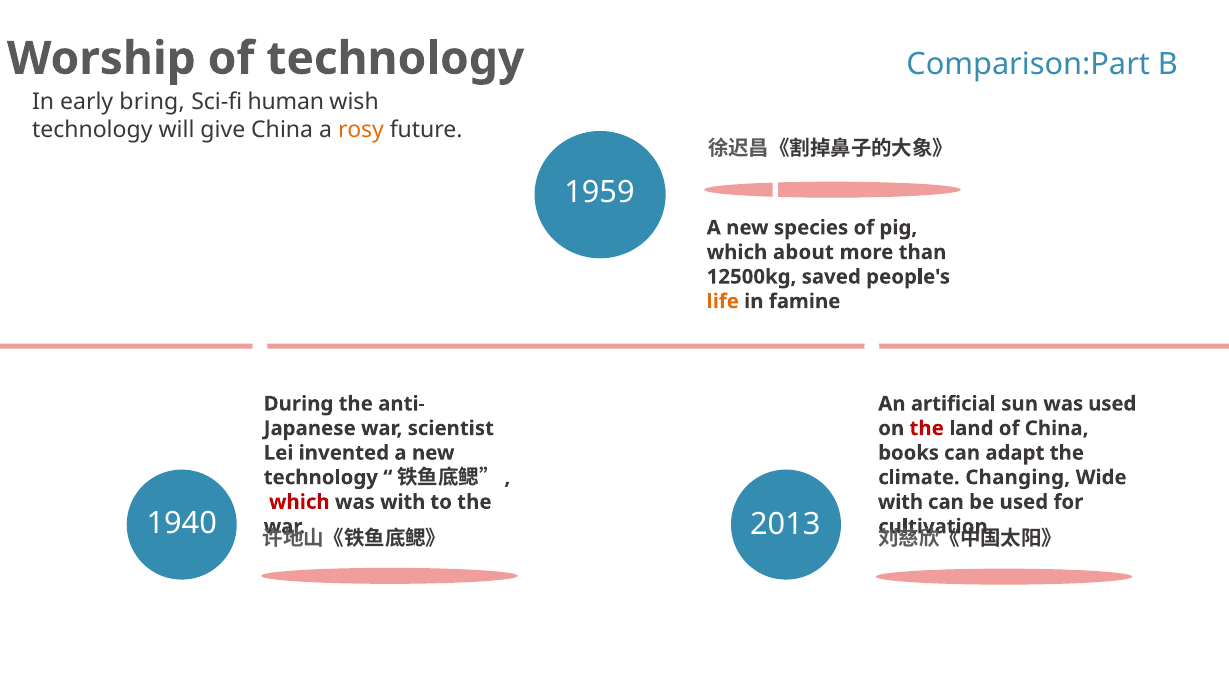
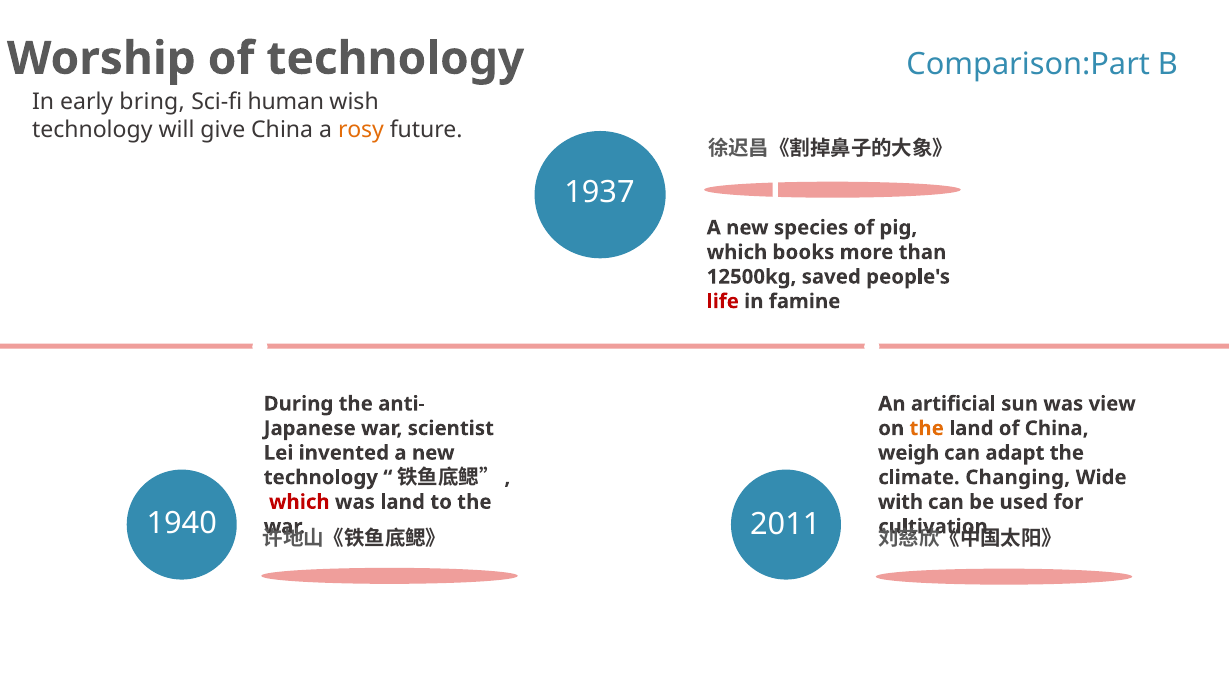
1959: 1959 -> 1937 (599, 192)
about: about -> books (803, 252)
life colour: orange -> red (723, 302)
was used: used -> view (1112, 404)
the colour: red -> orange (927, 429)
books: books -> weigh (909, 453)
was with: with -> land (403, 502)
2013: 2013 -> 2011 (785, 524)
